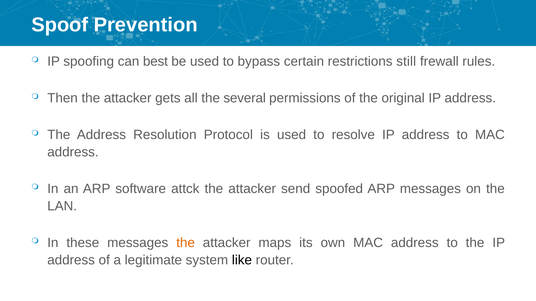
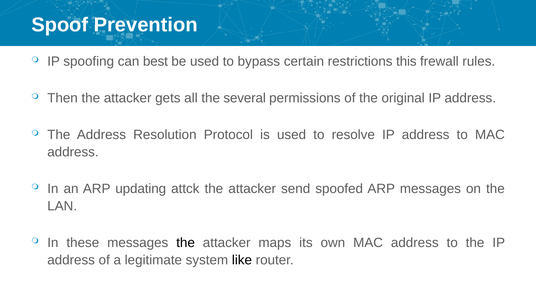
still: still -> this (406, 62)
software: software -> updating (141, 189)
the colour: orange -> black (186, 243)
